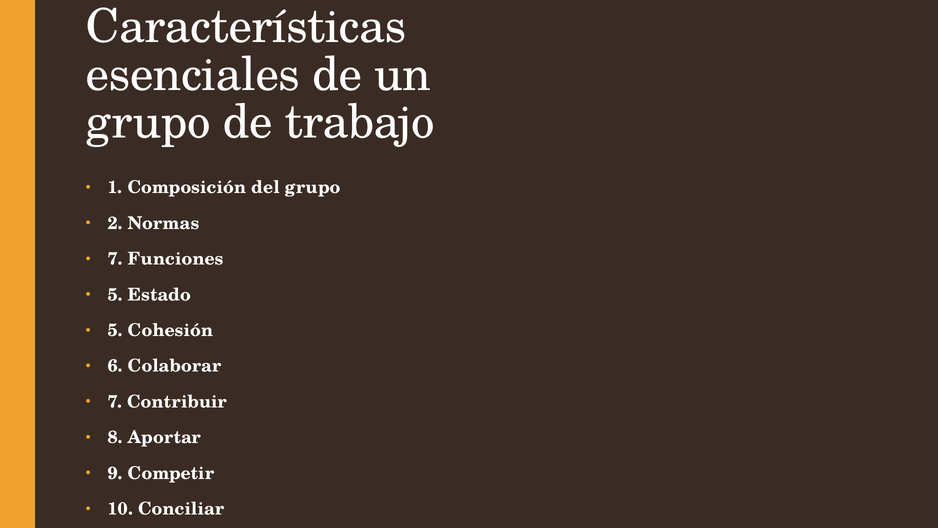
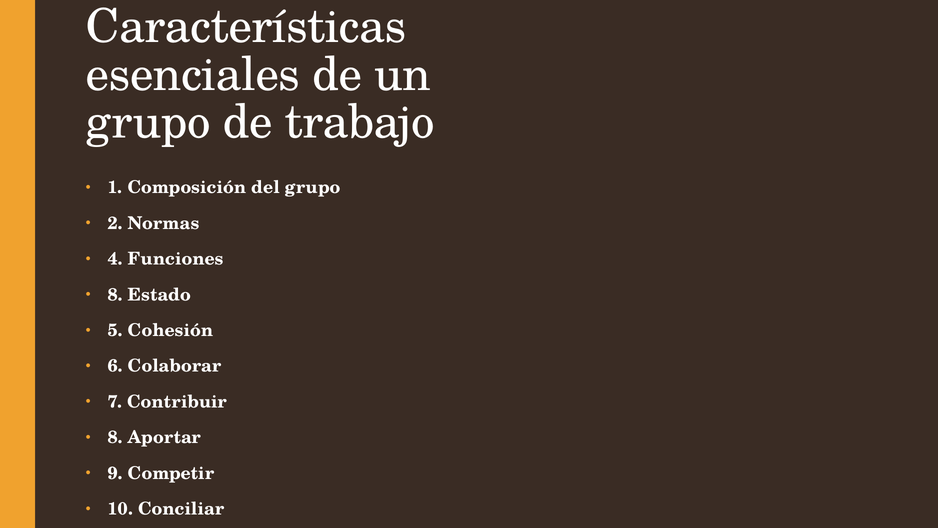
7: 7 -> 4 (115, 259)
5: 5 -> 8 (115, 294)
